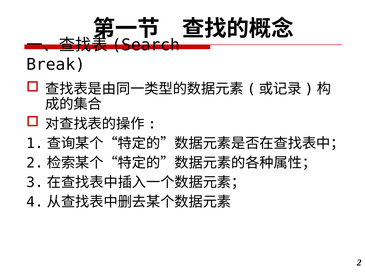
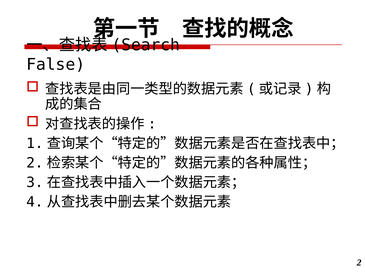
Break: Break -> False (56, 65)
